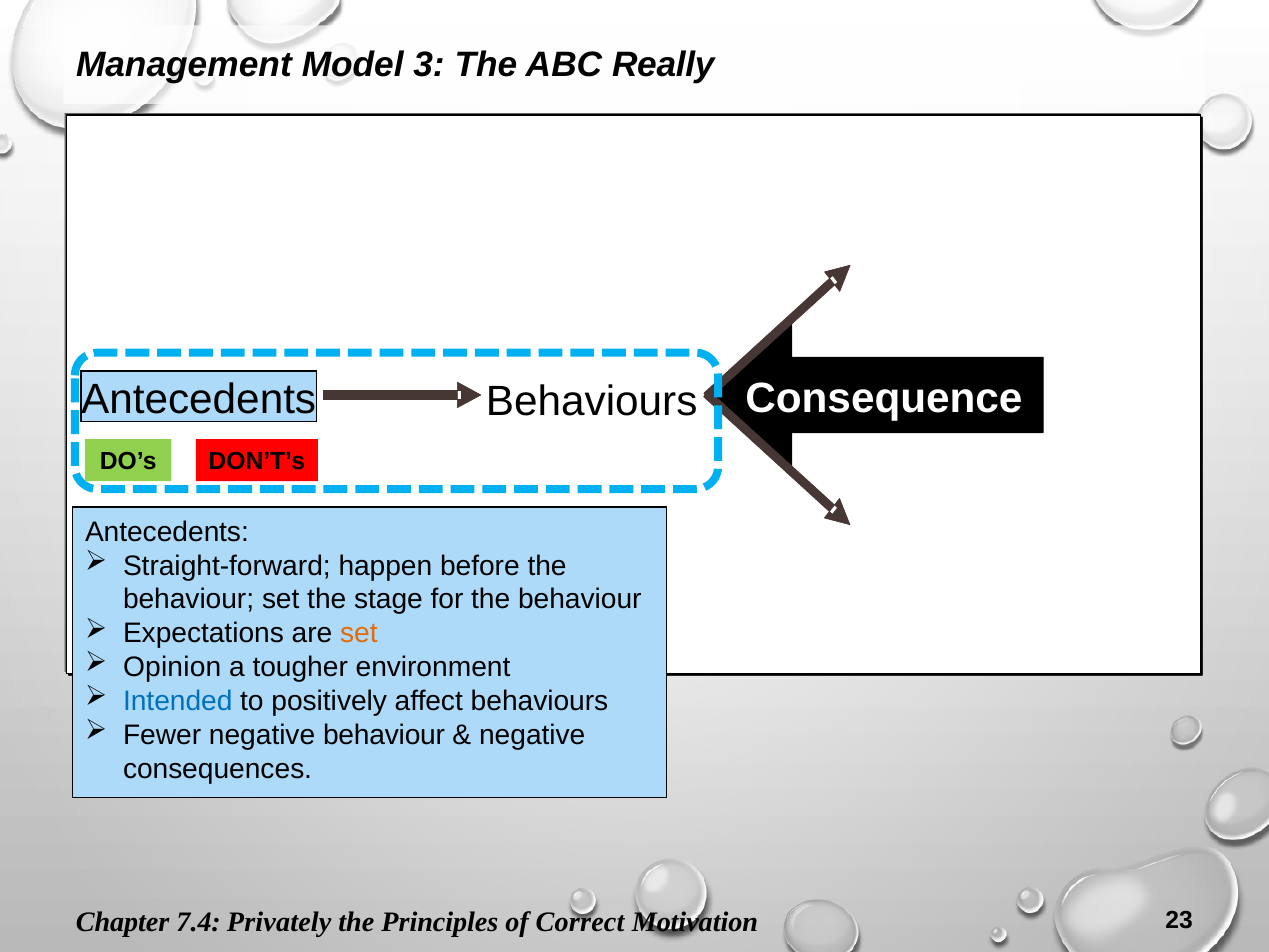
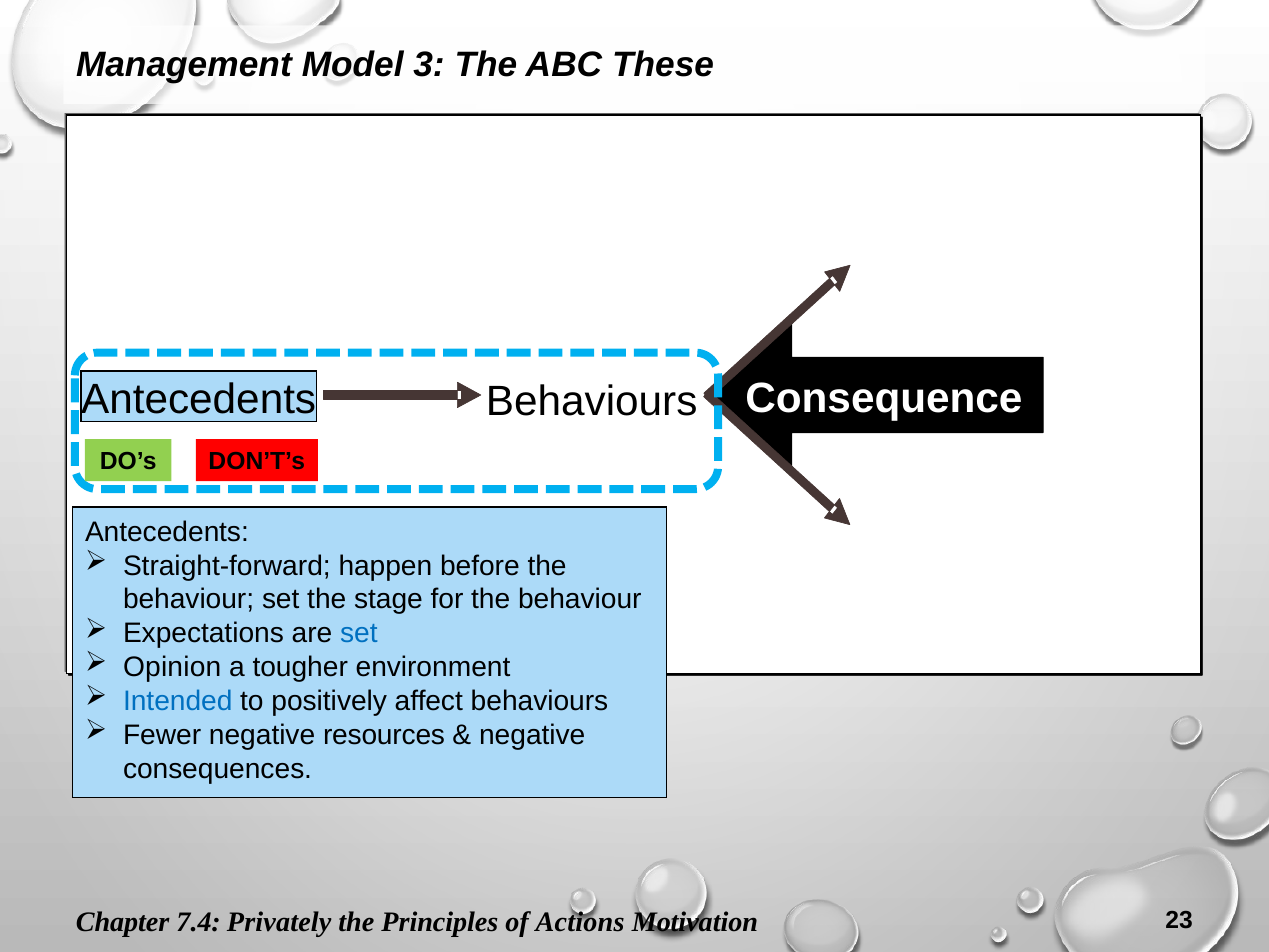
Really: Really -> These (663, 64)
set colour: orange -> blue (359, 633)
negative behaviour: behaviour -> resources (384, 735)
Correct: Correct -> Actions (580, 922)
